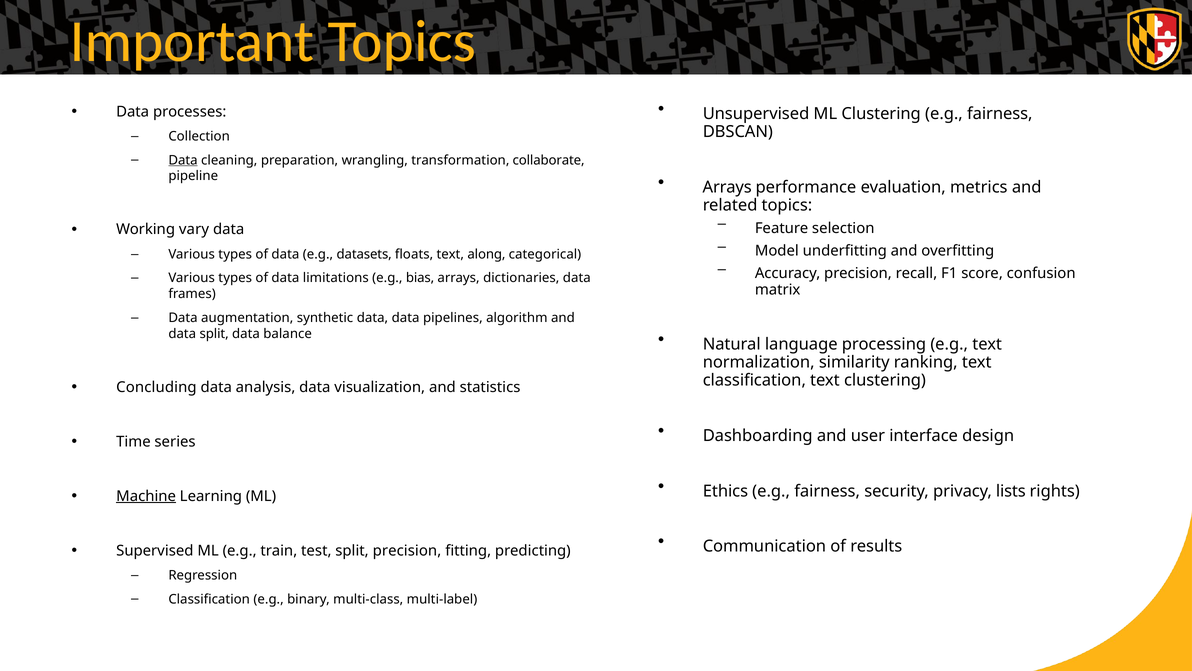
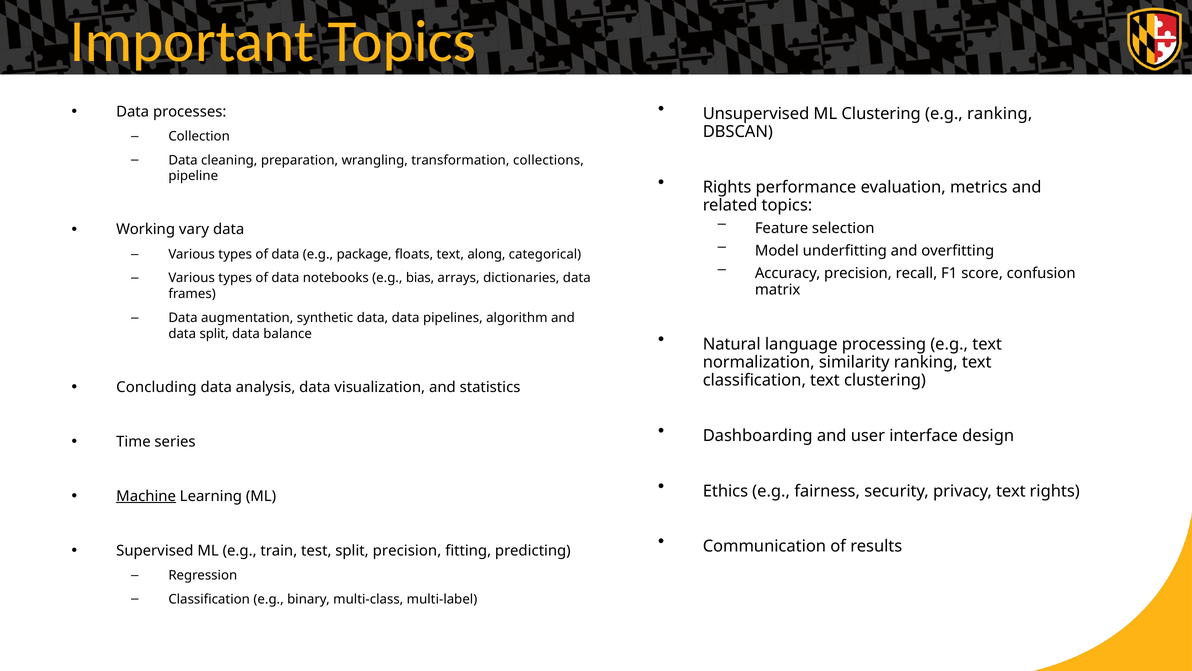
Clustering e.g fairness: fairness -> ranking (1000, 114)
Data underline: present -> none (183, 160)
collaborate: collaborate -> collections (548, 160)
Arrays: Arrays -> Rights (727, 187)
datasets: datasets -> package (364, 254)
limitations: limitations -> notebooks (336, 278)
privacy lists: lists -> text (1011, 491)
